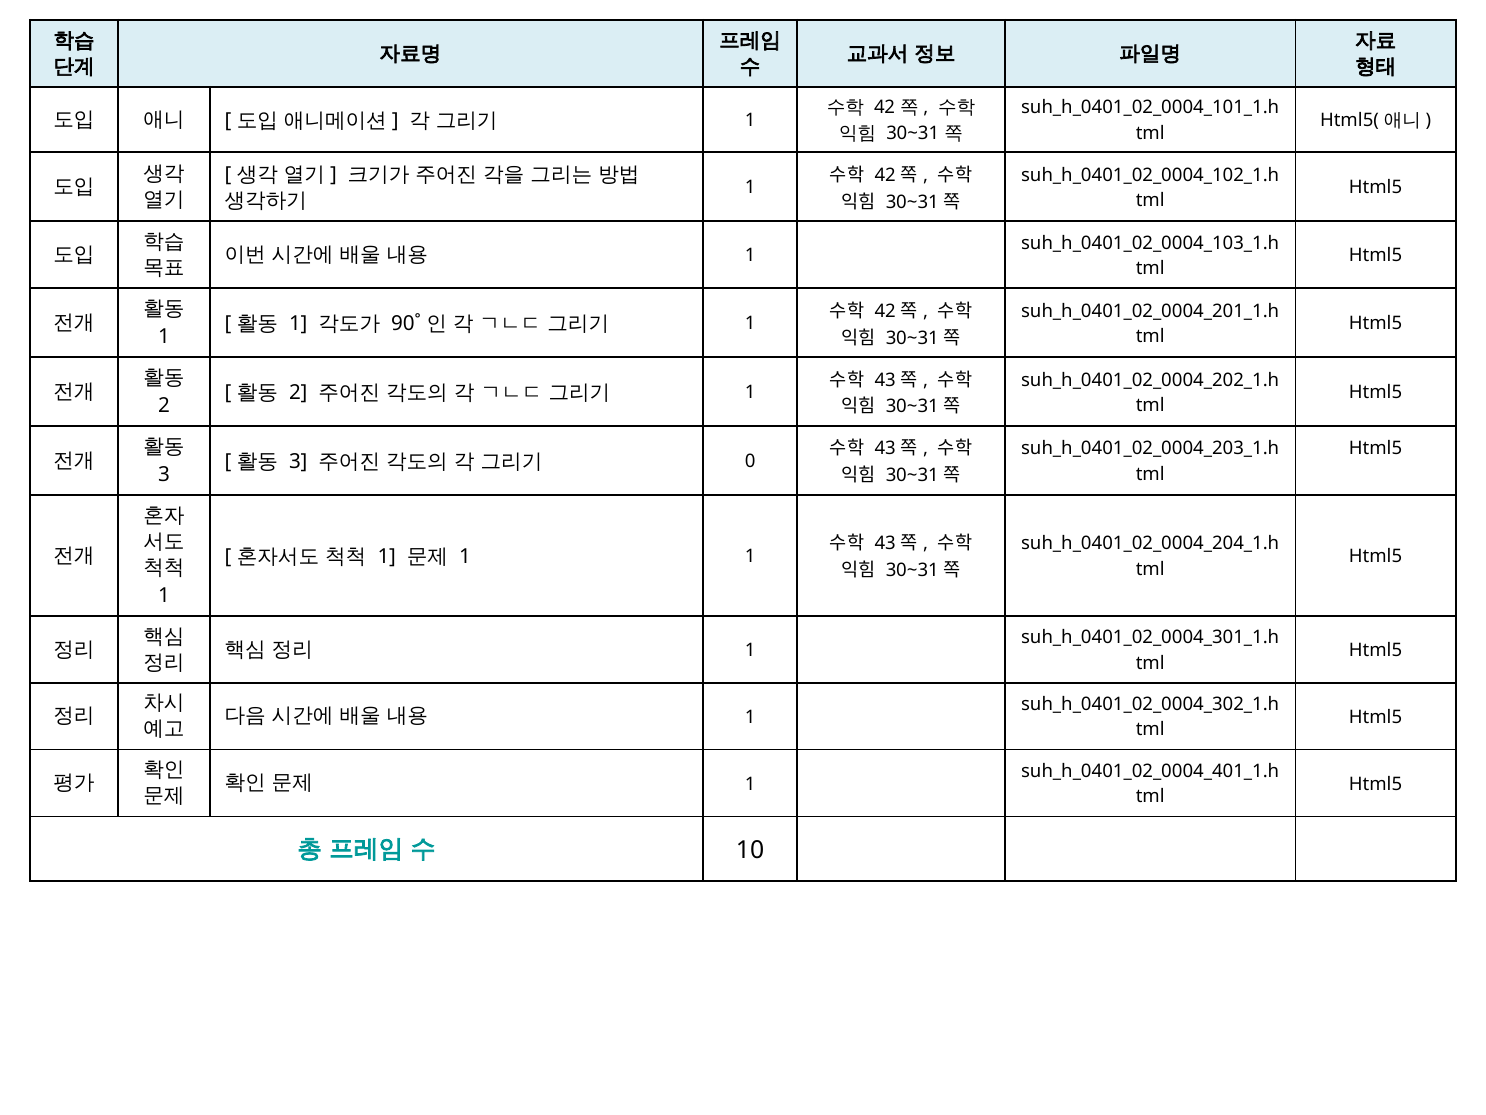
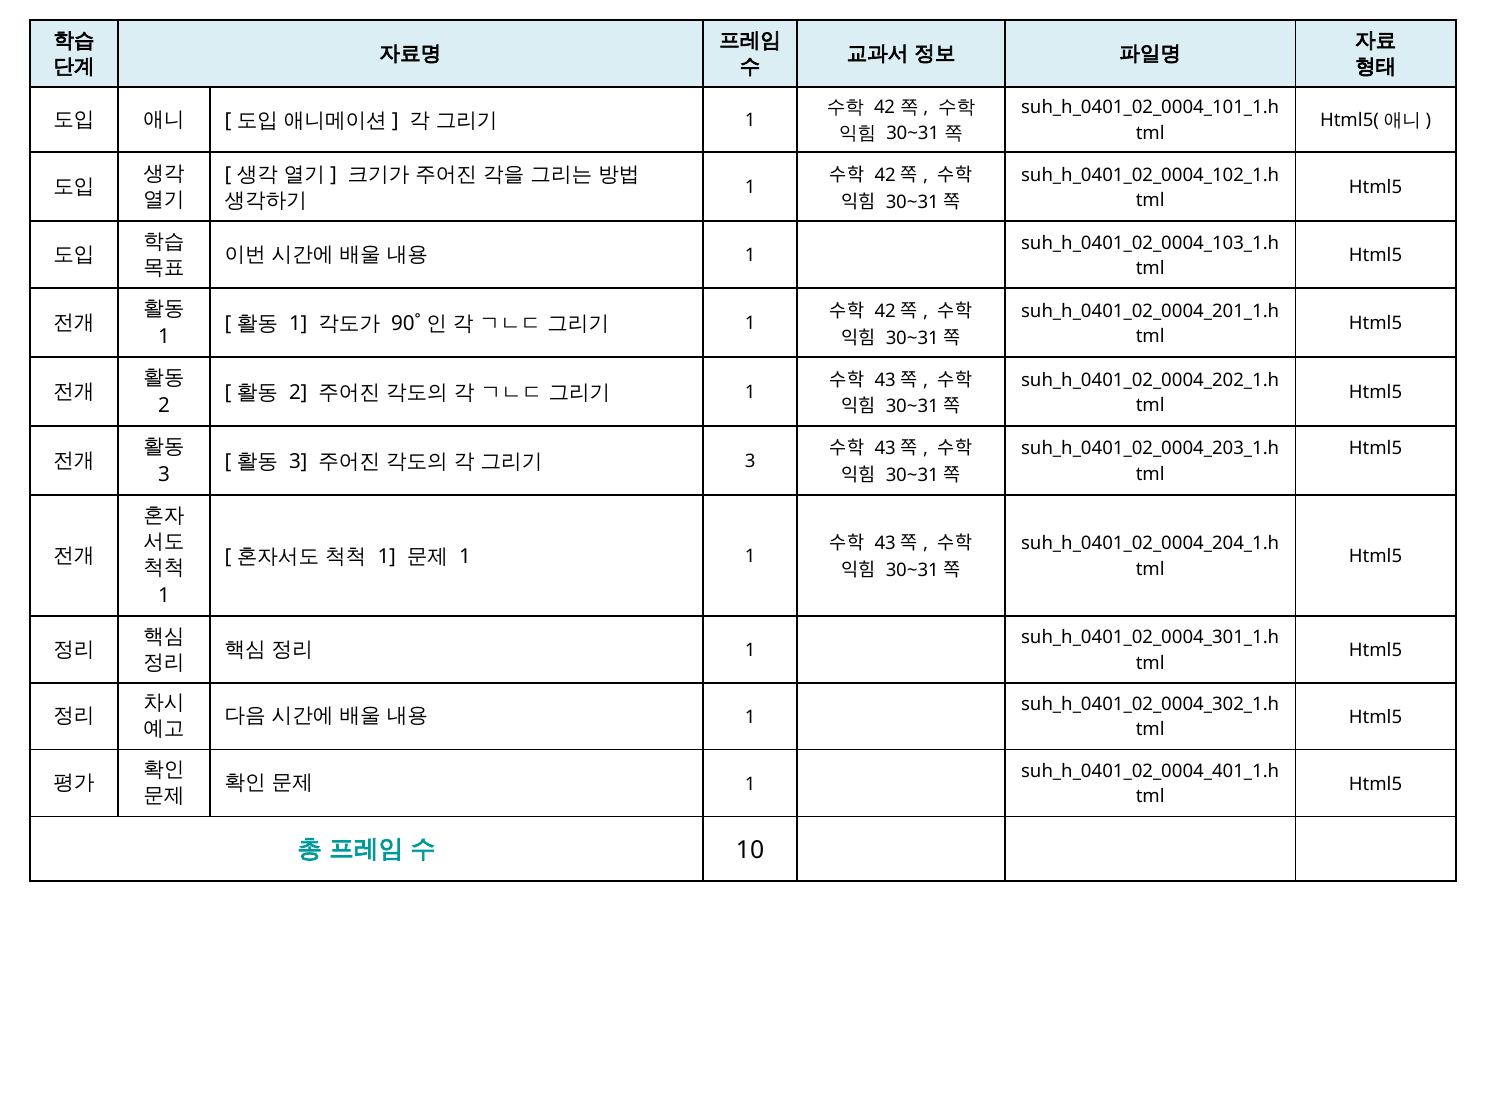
0: 0 -> 3 (750, 461)
